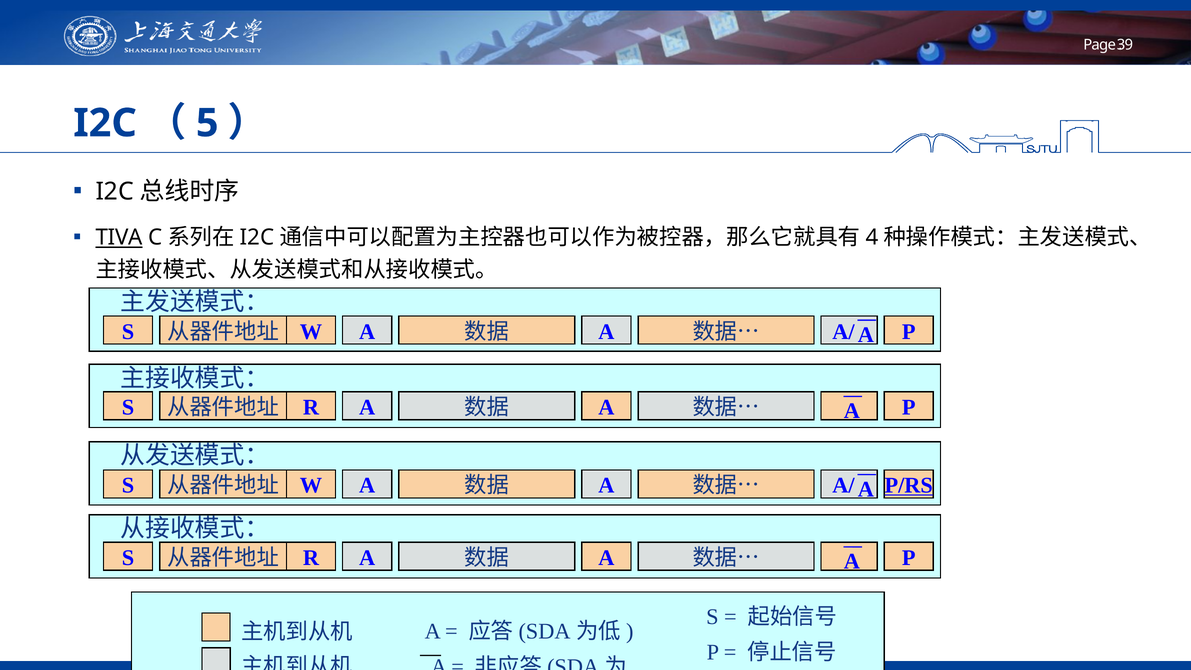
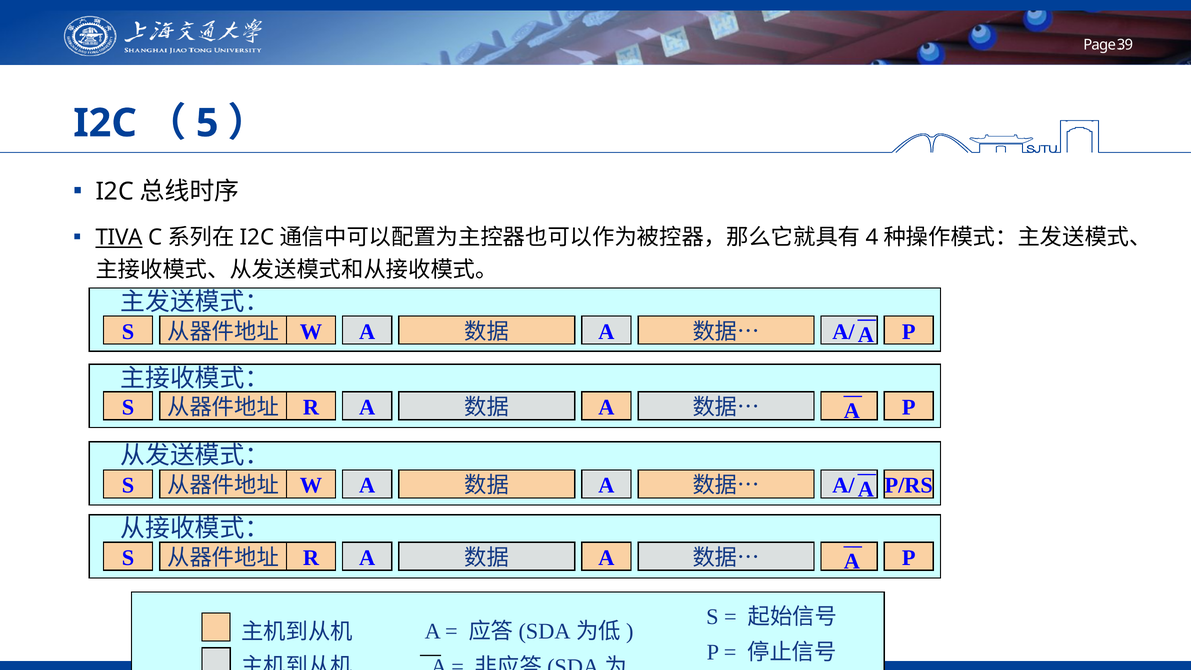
P/RS underline: present -> none (909, 485)
